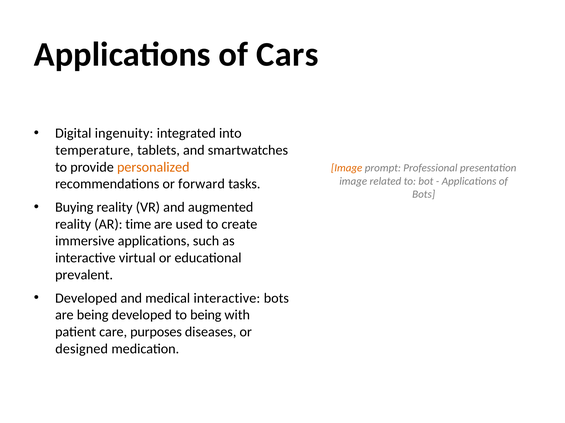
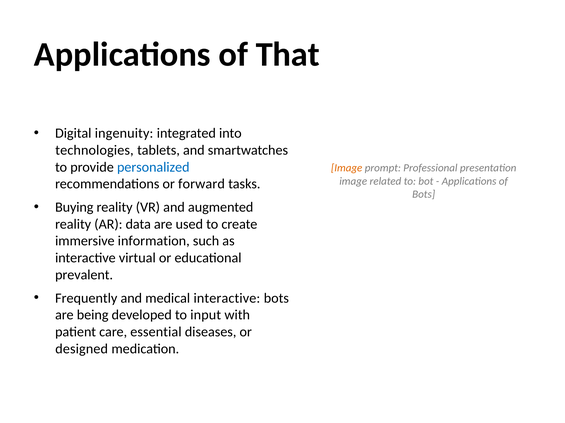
Cars: Cars -> That (288, 55)
temperature: temperature -> technologies (94, 150)
personalized colour: orange -> blue (153, 167)
time: time -> data (138, 224)
immersive applications: applications -> information (154, 241)
Developed: Developed -> Frequently (86, 299)
to being: being -> input (206, 315)
purposes: purposes -> essential (156, 332)
